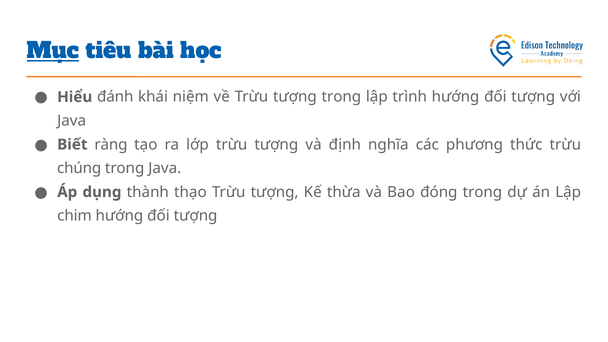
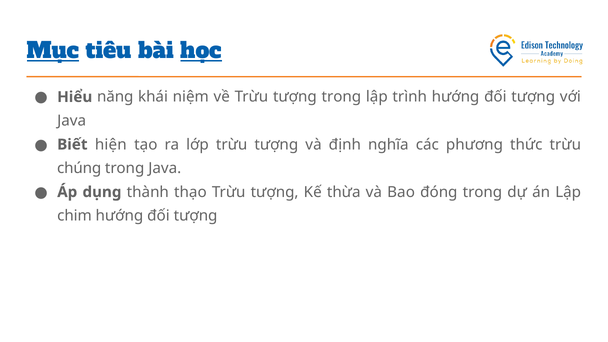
học underline: none -> present (201, 51)
đánh: đánh -> năng (115, 97)
ràng: ràng -> hiện (111, 145)
